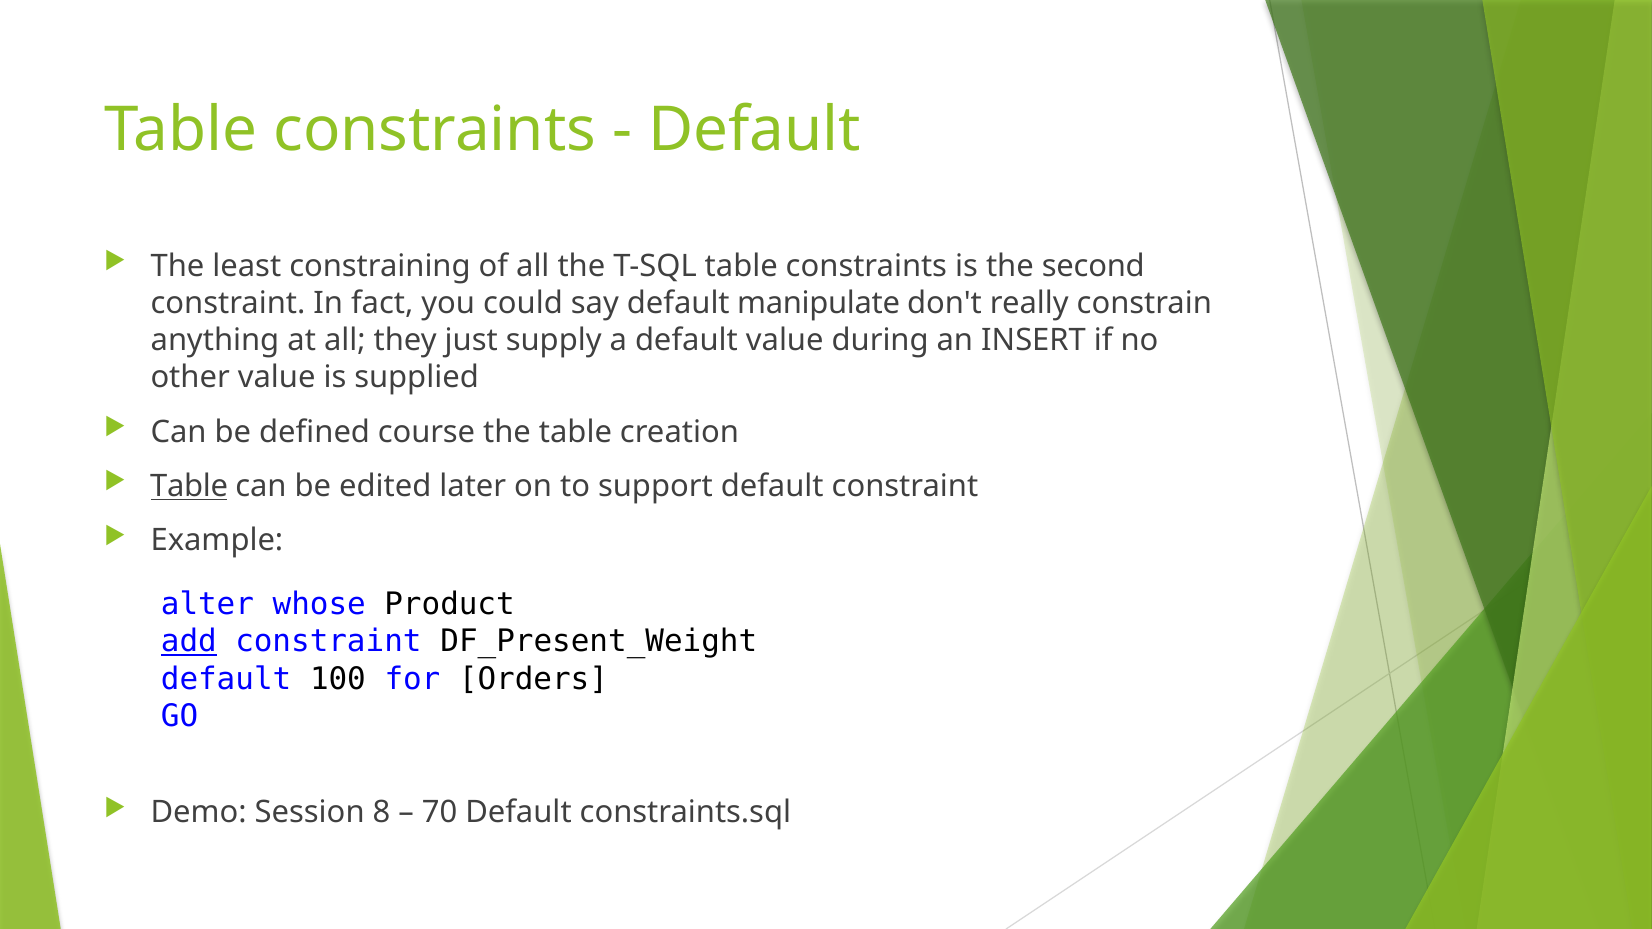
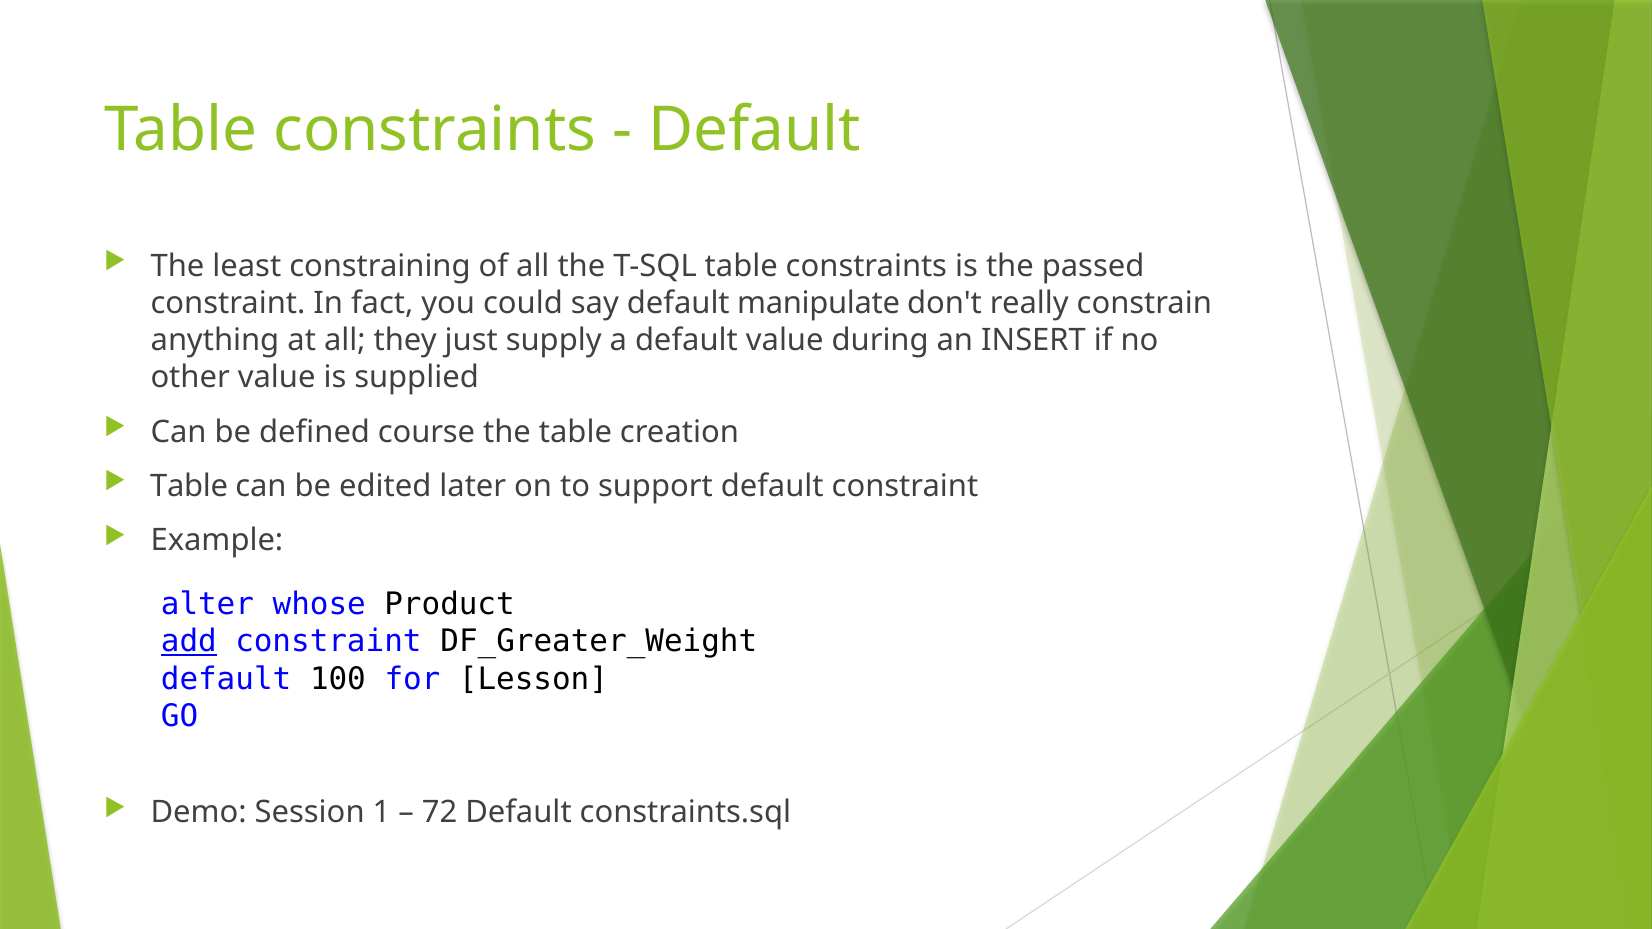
second: second -> passed (1093, 266)
Table underline: present -> none (189, 486)
DF_Present_Weight: DF_Present_Weight -> DF_Greater_Weight (599, 642)
Orders: Orders -> Lesson (533, 679)
8: 8 -> 1 (381, 813)
70: 70 -> 72 (440, 813)
